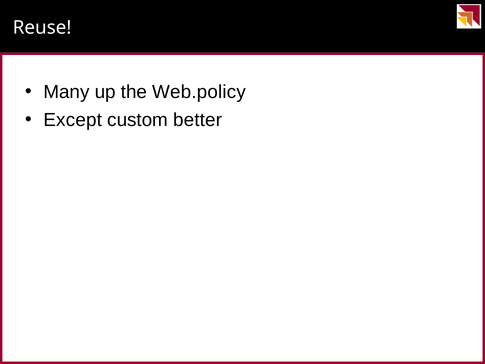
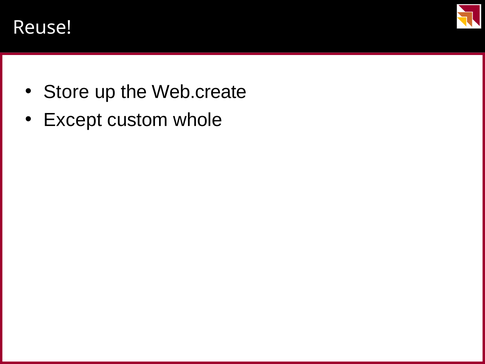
Many: Many -> Store (66, 92)
Web.policy: Web.policy -> Web.create (199, 92)
better: better -> whole (198, 120)
